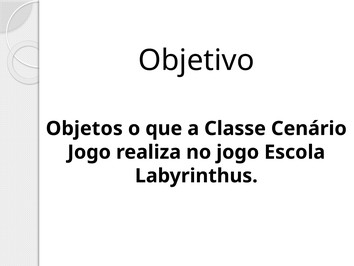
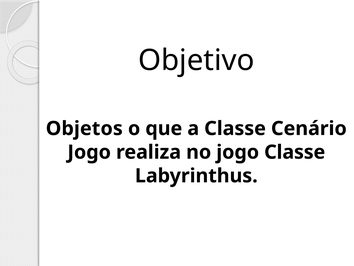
jogo Escola: Escola -> Classe (295, 152)
